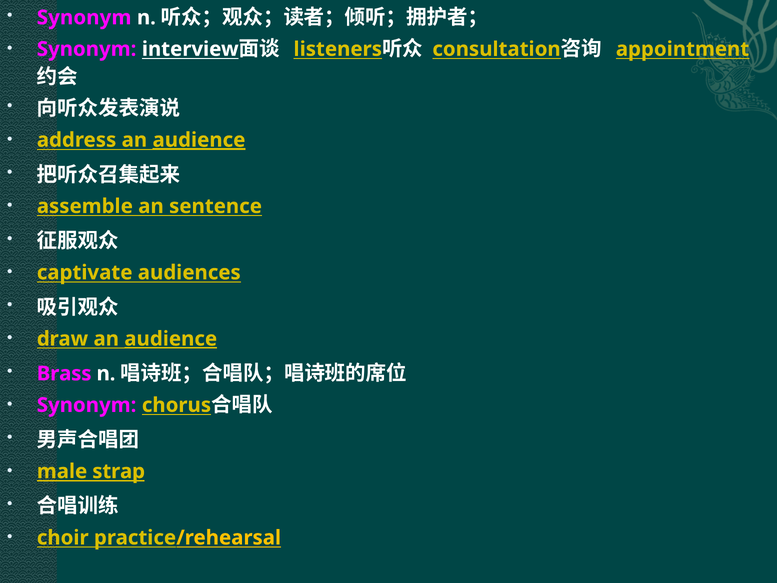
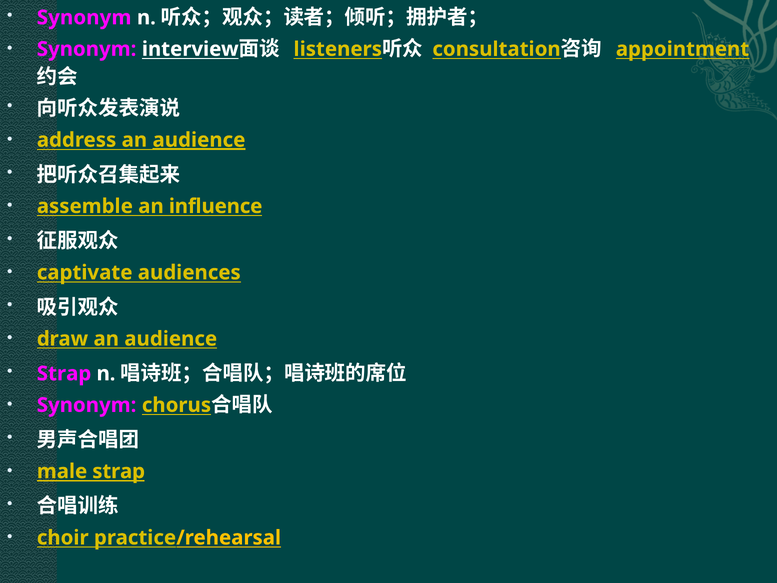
sentence: sentence -> influence (216, 206)
audience underline: present -> none (171, 339)
Brass: Brass -> Strap (64, 373)
